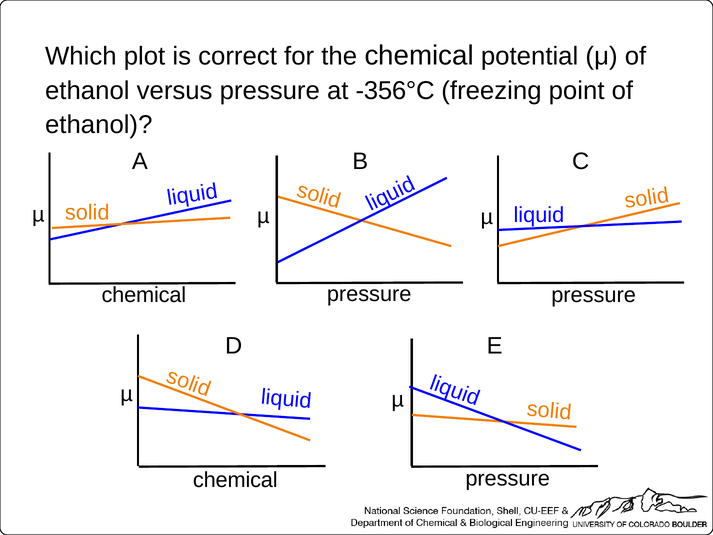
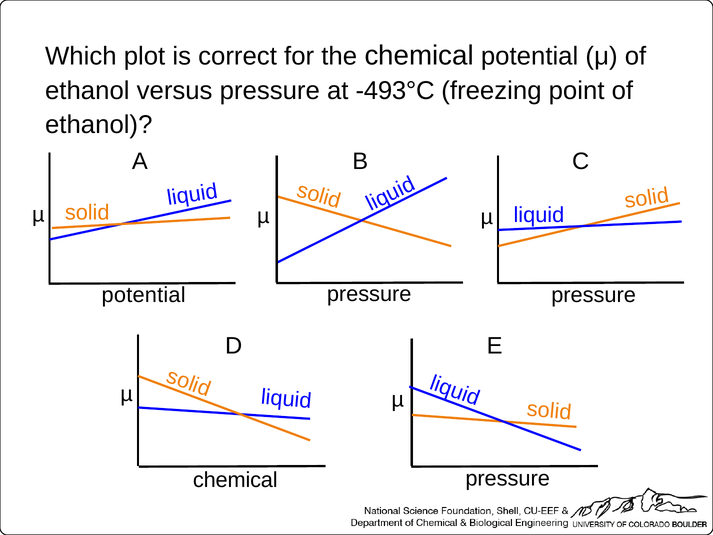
-356°C: -356°C -> -493°C (395, 91)
chemical: chemical -> potential (144, 295)
